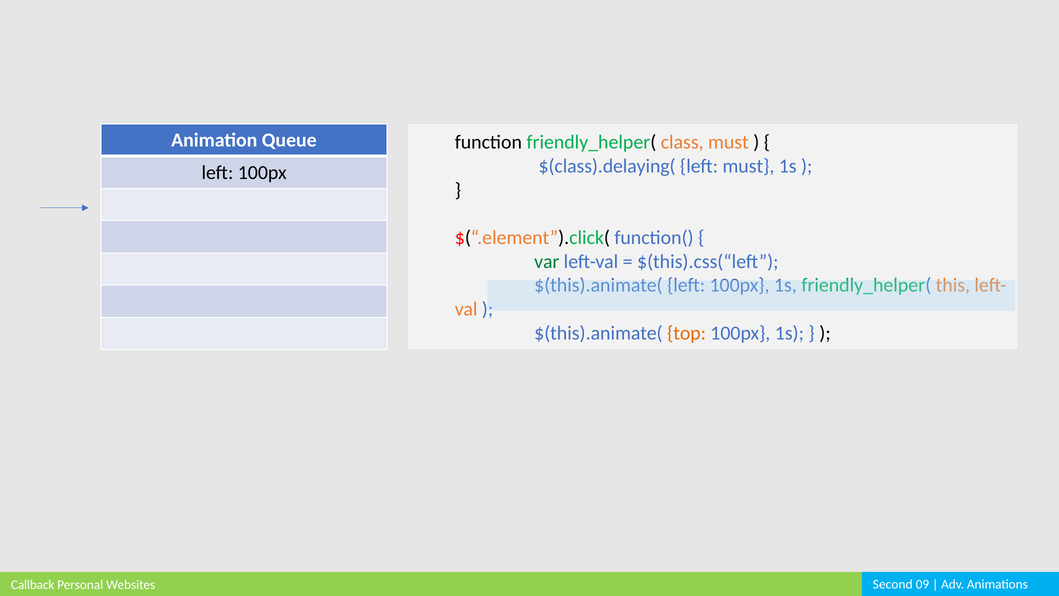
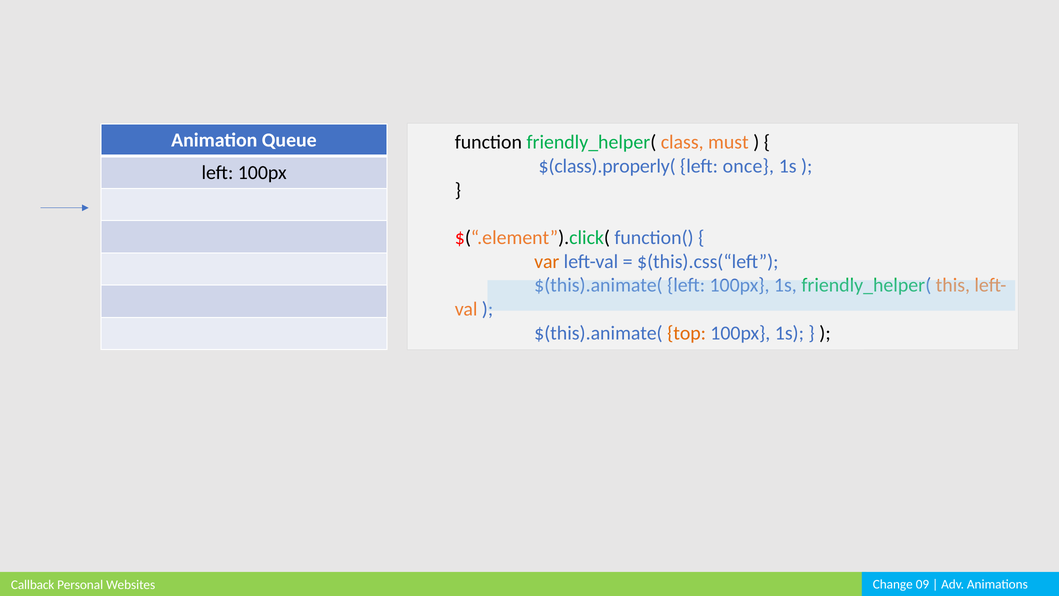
$(class).delaying(: $(class).delaying( -> $(class).properly( (607, 166)
left must: must -> once (748, 166)
var colour: green -> orange (547, 261)
Second: Second -> Change (893, 584)
